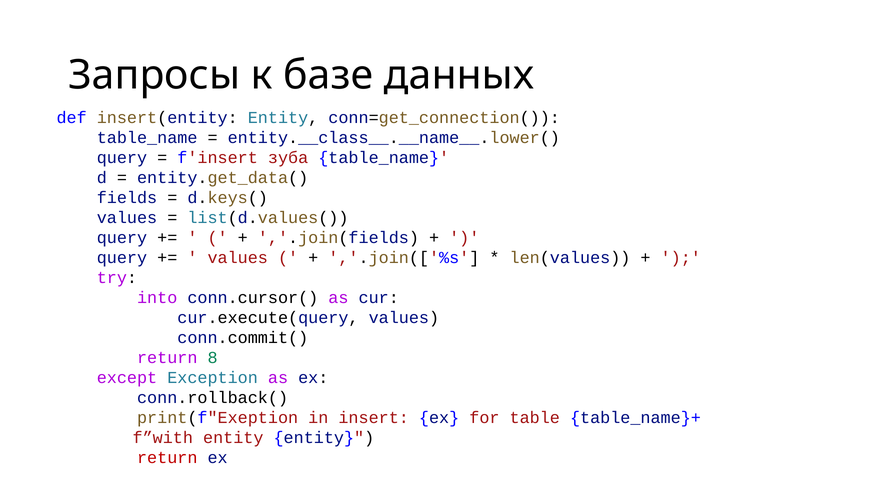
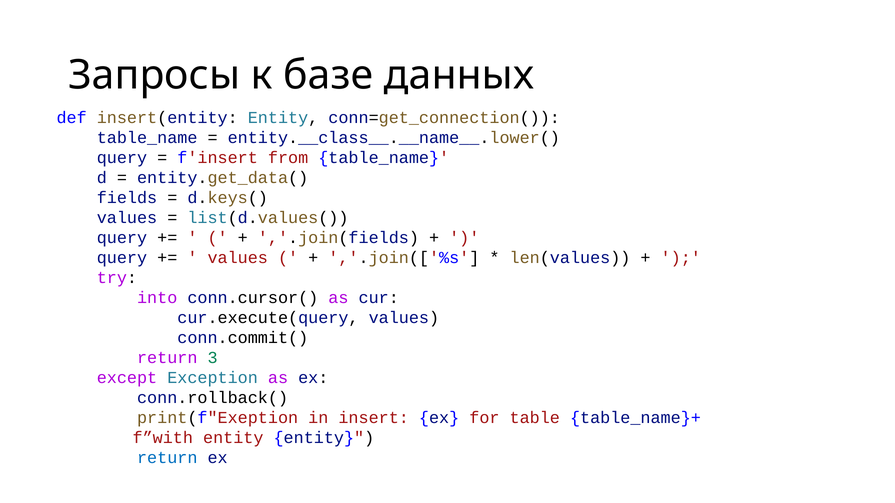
зуба: зуба -> from (288, 158)
8: 8 -> 3 (213, 358)
return colour: red -> blue (167, 458)
